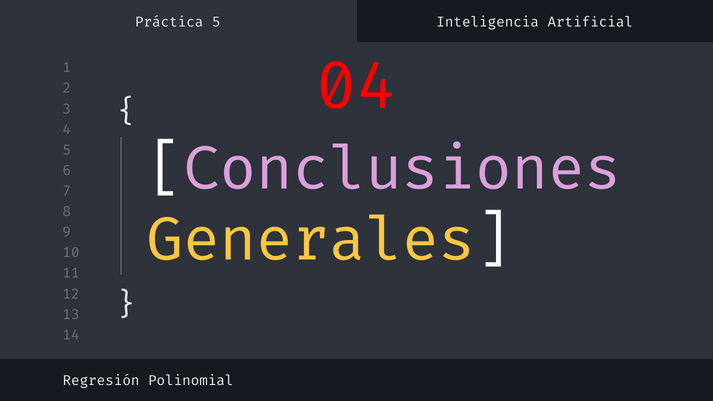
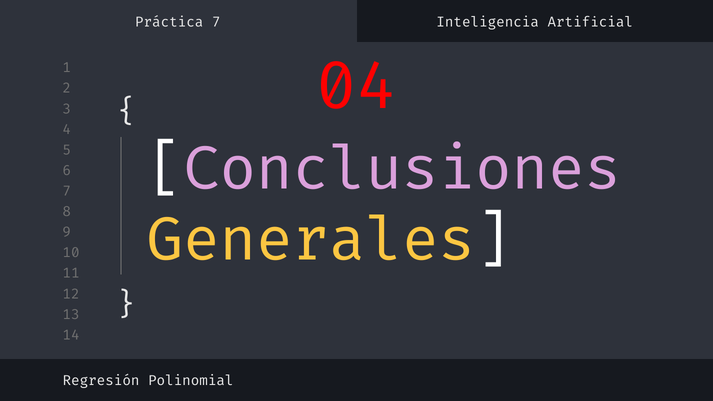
Práctica 5: 5 -> 7 (216, 22)
